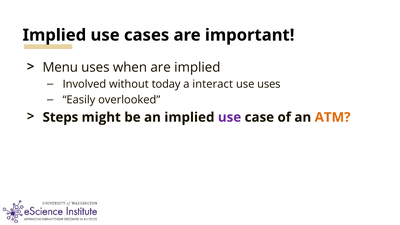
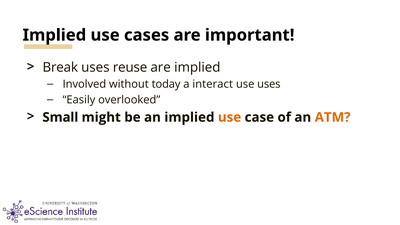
Menu: Menu -> Break (60, 68)
when: when -> reuse (130, 68)
Steps: Steps -> Small (60, 117)
use colour: purple -> orange (230, 117)
